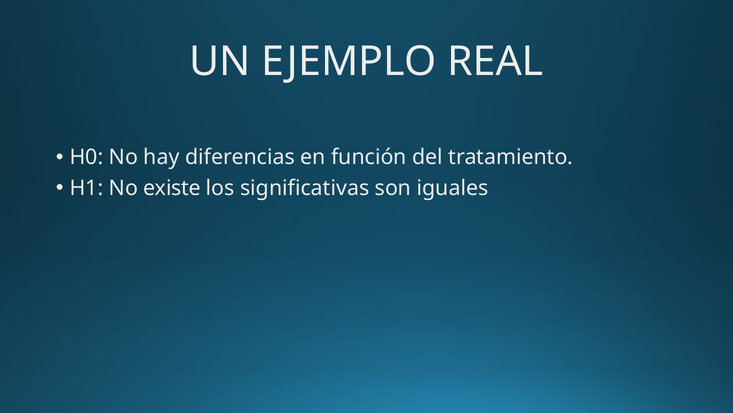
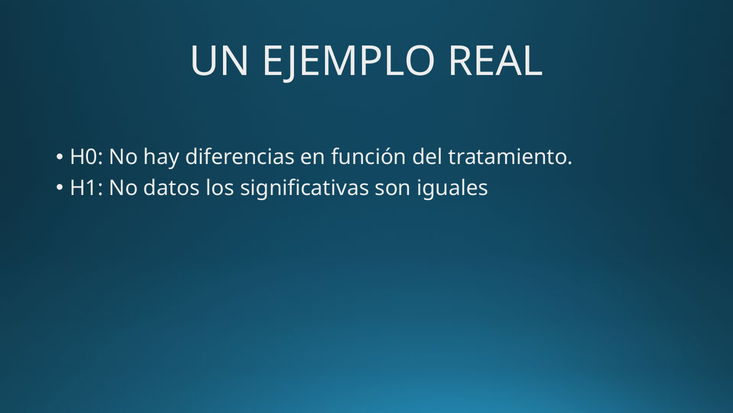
existe: existe -> datos (172, 188)
